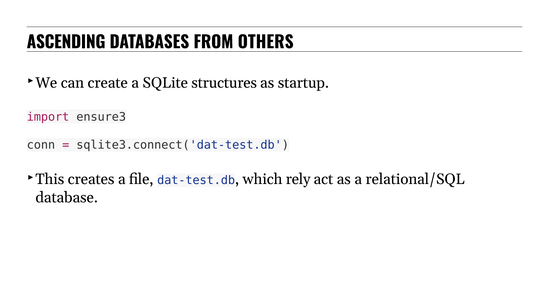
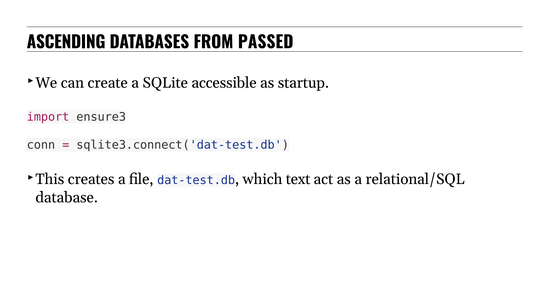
OTHERS: OTHERS -> PASSED (266, 43)
structures: structures -> accessible (224, 83)
rely: rely -> text (298, 180)
